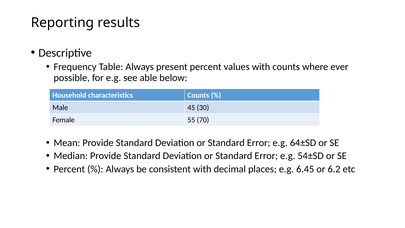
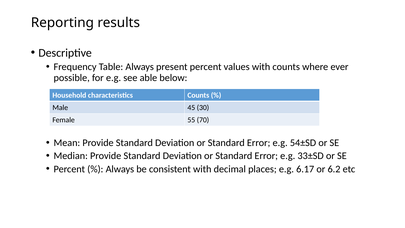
64±SD: 64±SD -> 54±SD (303, 143)
54±SD: 54±SD -> 33±SD (311, 156)
6.45: 6.45 -> 6.17 (305, 169)
